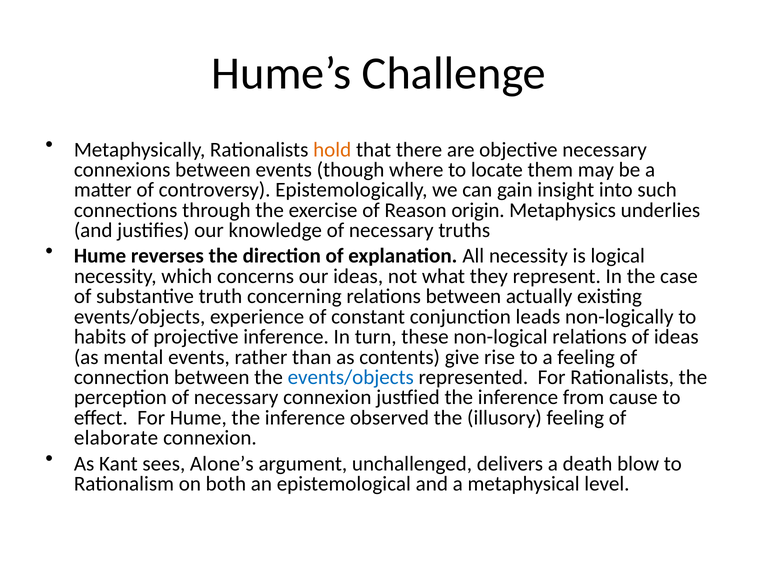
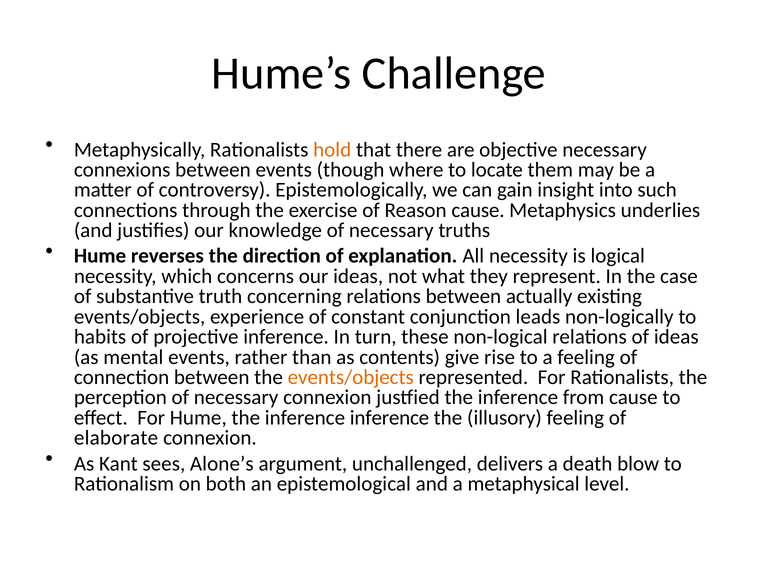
Reason origin: origin -> cause (478, 210)
events/objects colour: blue -> orange (351, 378)
inference observed: observed -> inference (390, 418)
